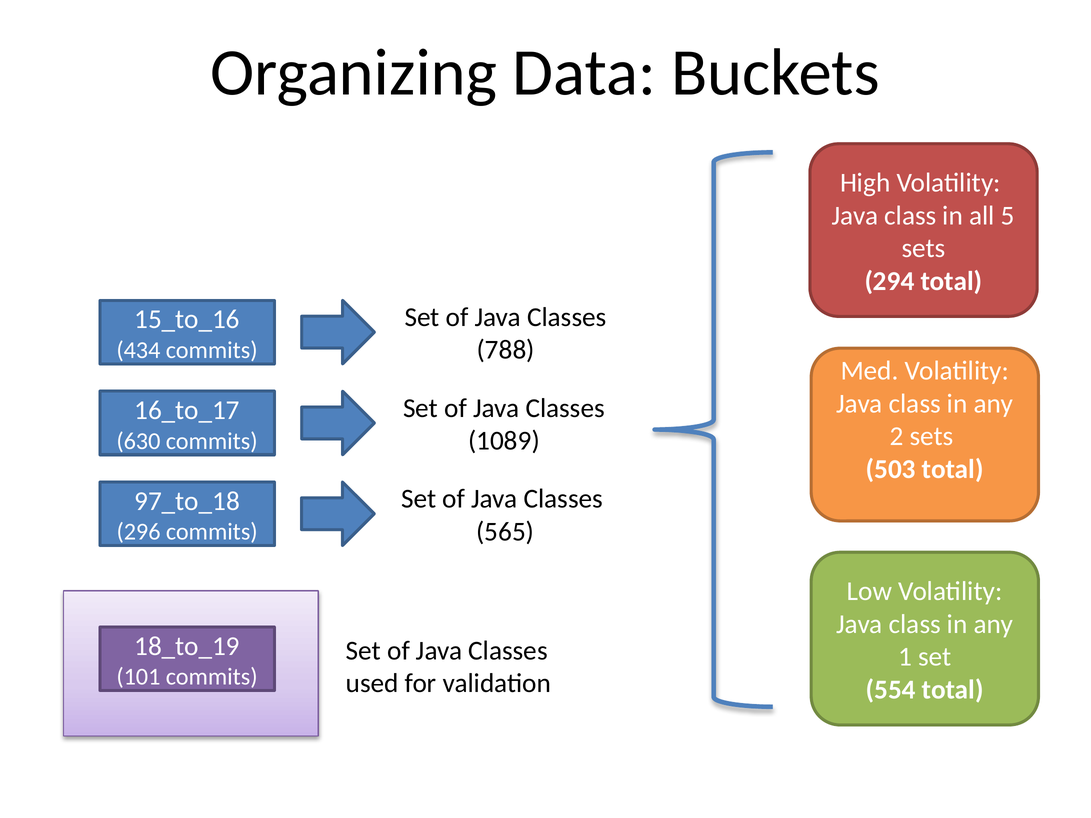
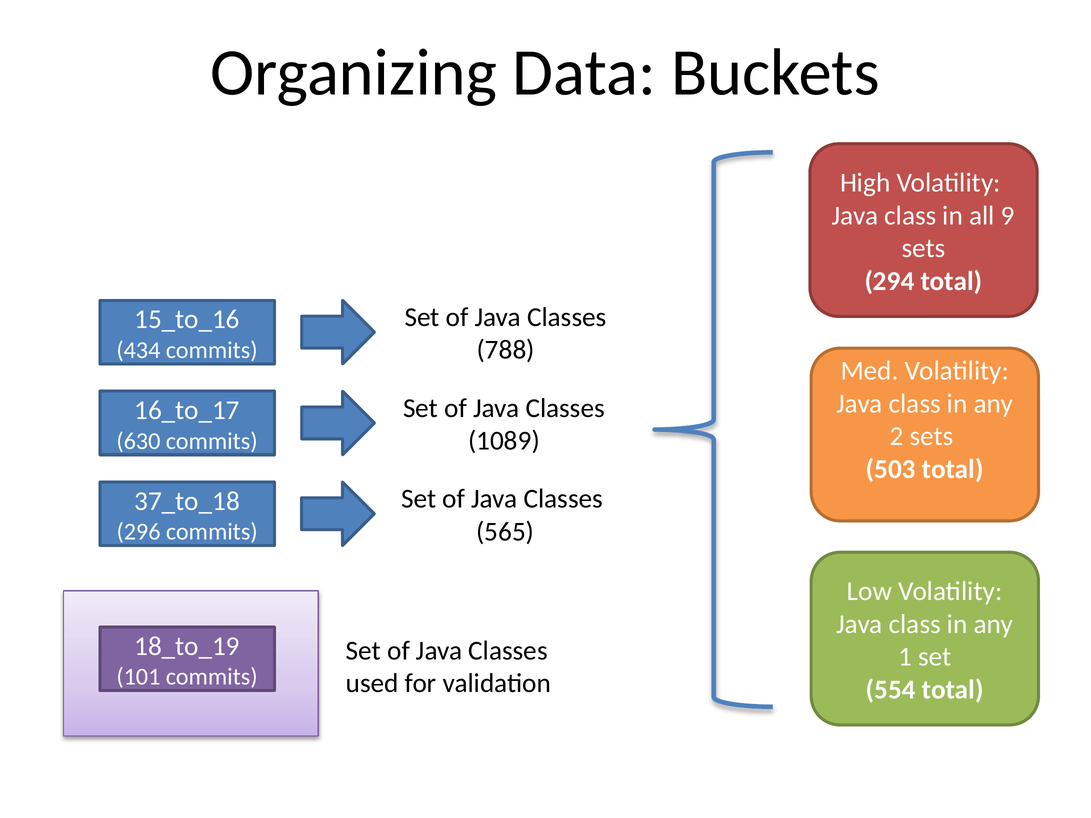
5: 5 -> 9 (1008, 216)
97_to_18: 97_to_18 -> 37_to_18 (187, 501)
